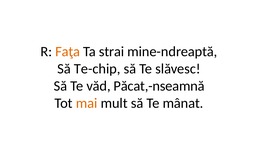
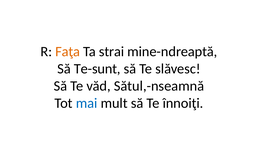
Te-chip: Te-chip -> Te-sunt (97, 69)
Păcat,-nseamnă: Păcat,-nseamnă -> Sătul,-nseamnă (159, 86)
mai colour: orange -> blue (87, 103)
mânat: mânat -> înnoiţi (183, 103)
